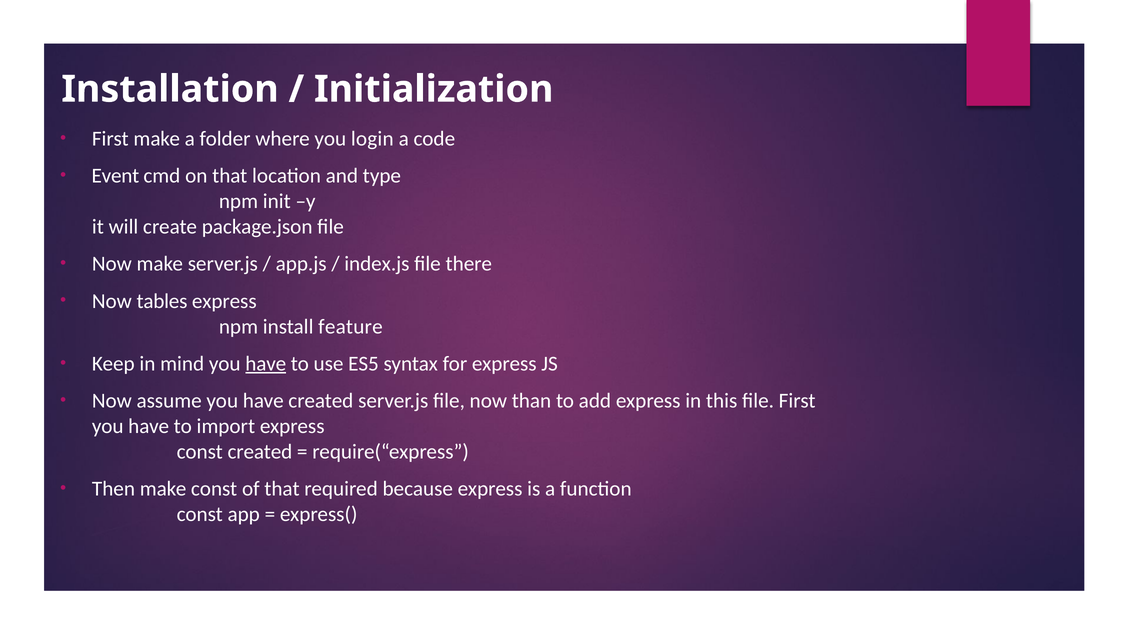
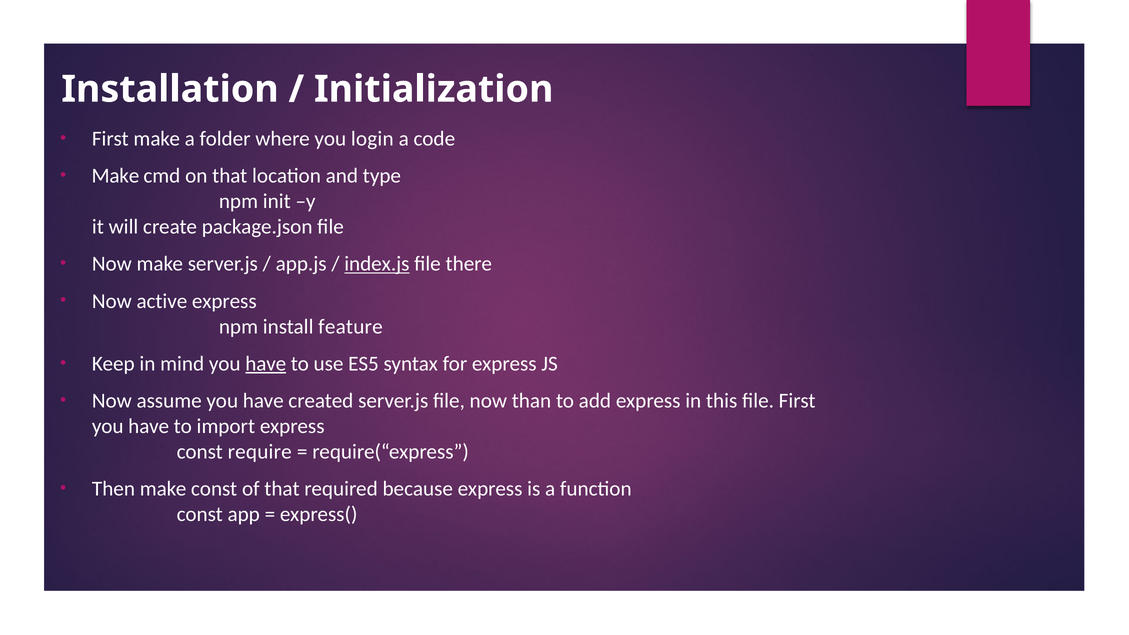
Event: Event -> Make (115, 176)
index.js underline: none -> present (377, 264)
tables: tables -> active (162, 301)
const created: created -> require (260, 452)
